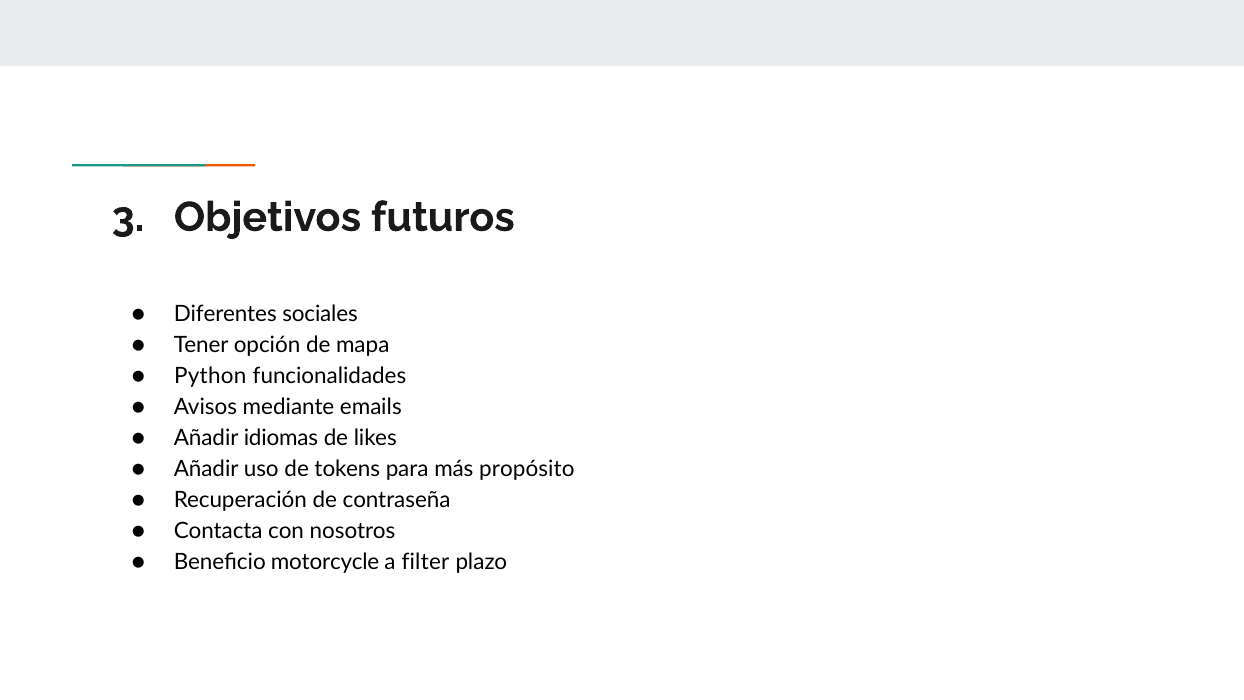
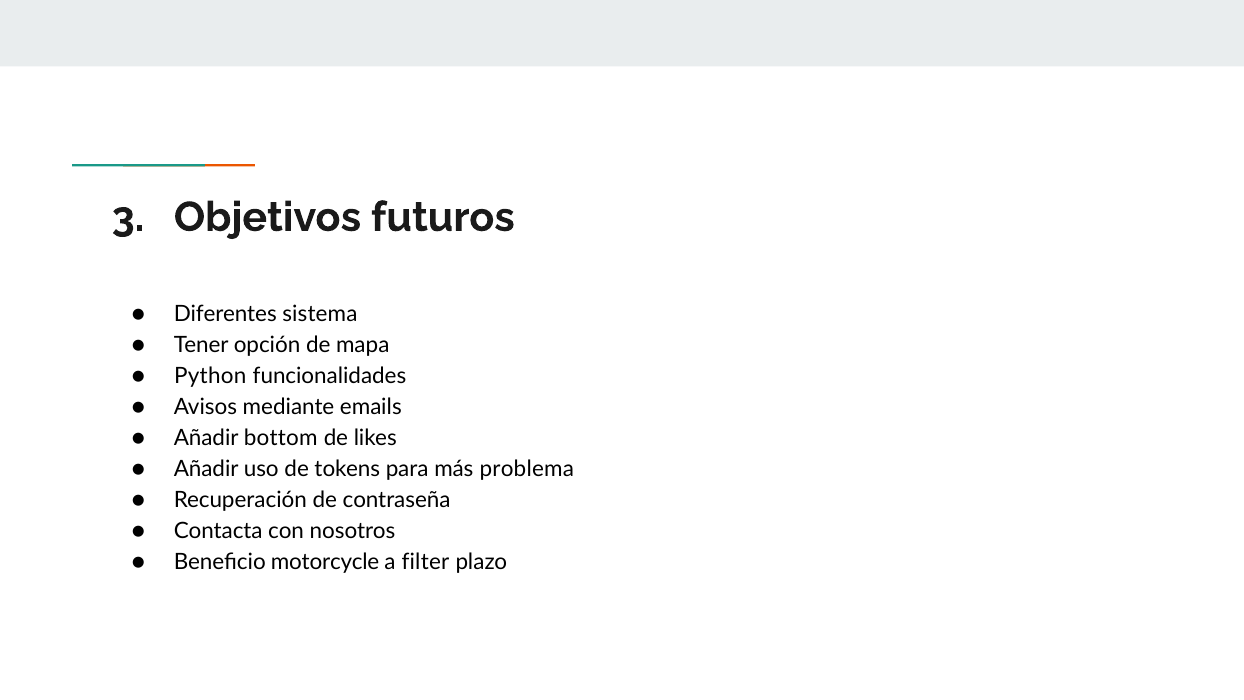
sociales: sociales -> sistema (320, 314)
idiomas: idiomas -> bottom (281, 438)
propósito: propósito -> problema (527, 469)
